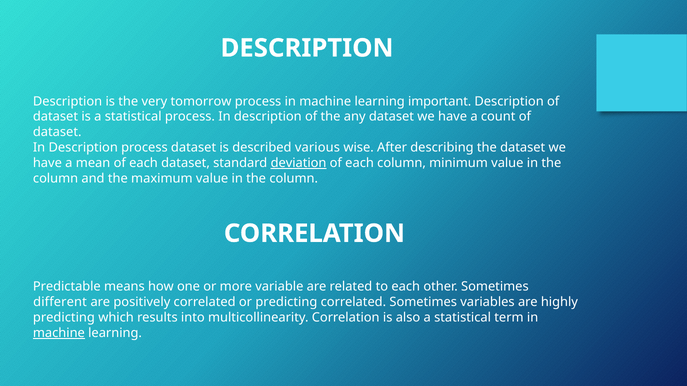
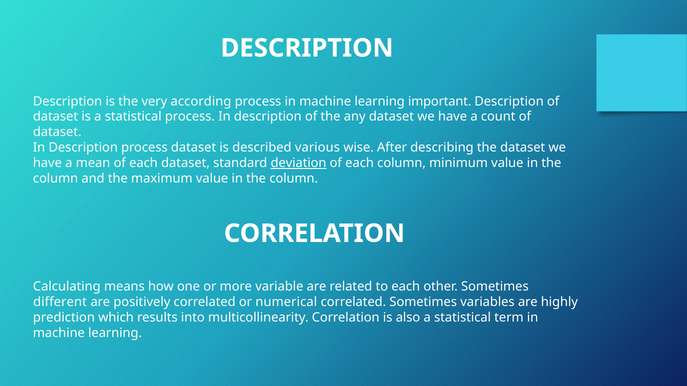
tomorrow: tomorrow -> according (201, 101)
Predictable: Predictable -> Calculating (67, 287)
or predicting: predicting -> numerical (286, 302)
predicting: predicting -> prediction (64, 318)
machine underline: present -> none (59, 333)
